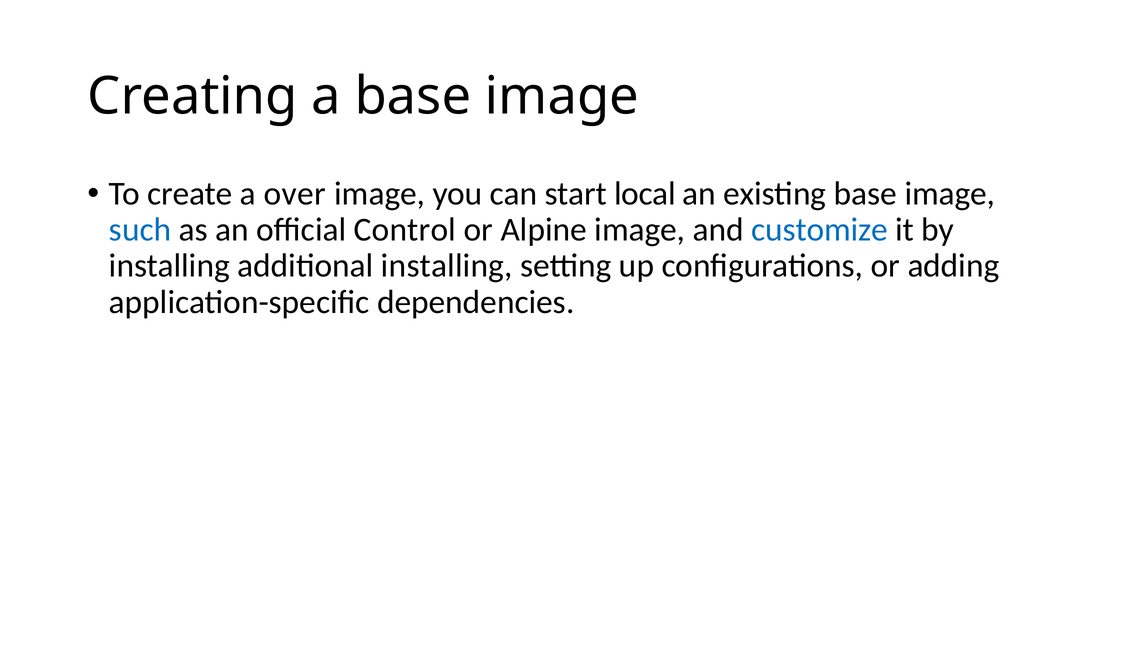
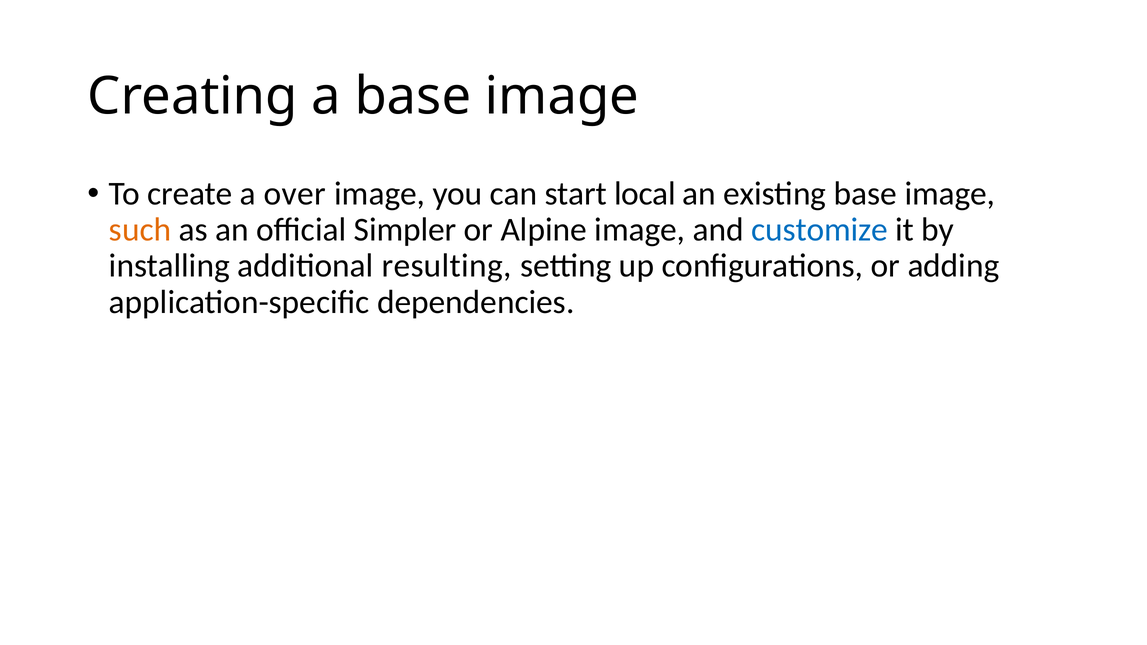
such colour: blue -> orange (140, 230)
Control: Control -> Simpler (405, 230)
additional installing: installing -> resulting (447, 266)
